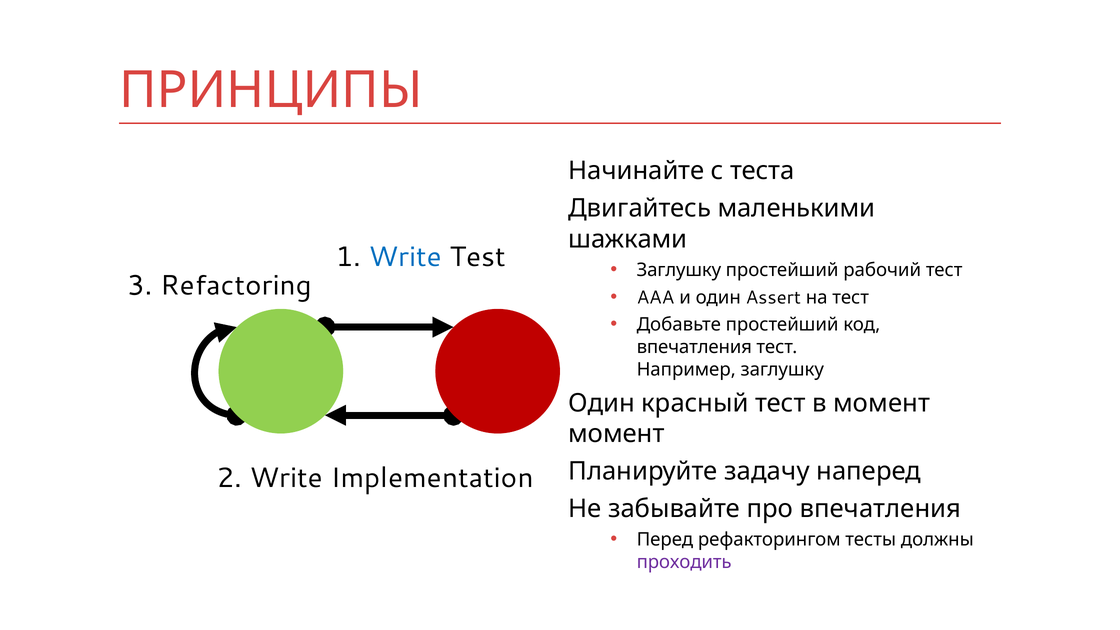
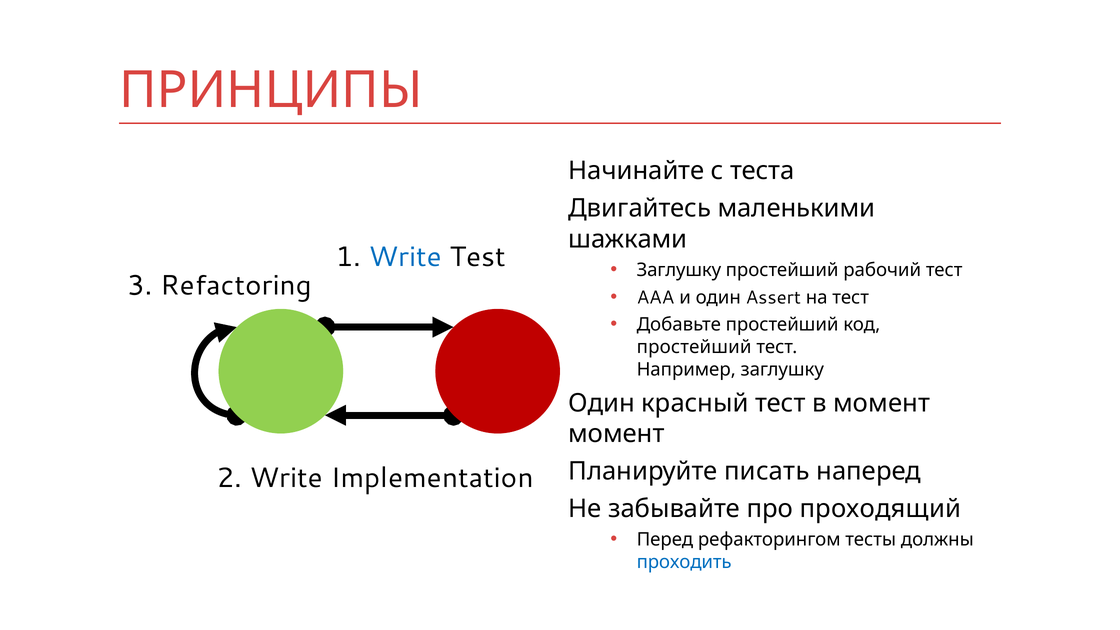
впечатления: впечатления -> простейший (694, 347)
задачу: задачу -> писать (767, 471)
про впечатления: впечатления -> проходящий (880, 509)
проходить colour: purple -> blue (684, 562)
